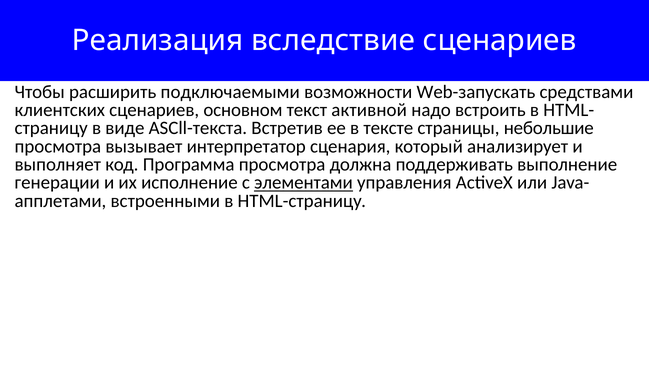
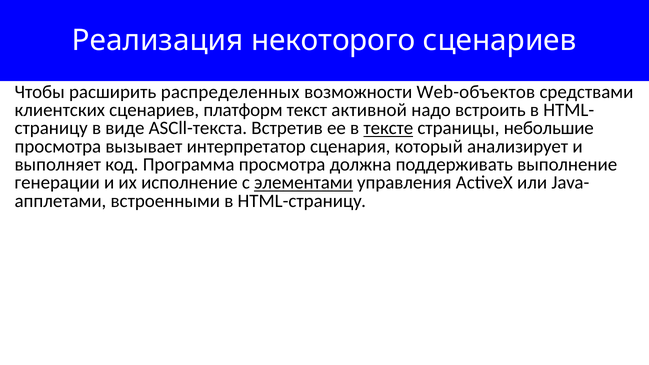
вследствие: вследствие -> некоторого (333, 40)
подключаемыми: подключаемыми -> распределенных (230, 92)
Web-запускать: Web-запускать -> Web-объектов (476, 92)
основном: основном -> платформ (243, 110)
тексте underline: none -> present (388, 128)
